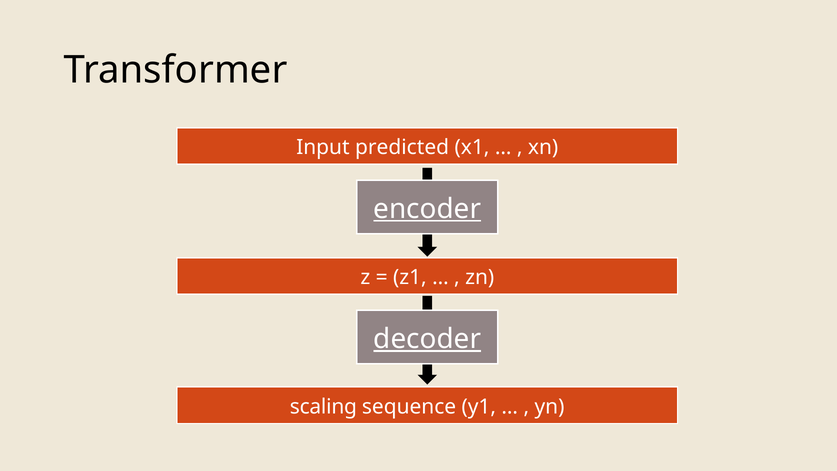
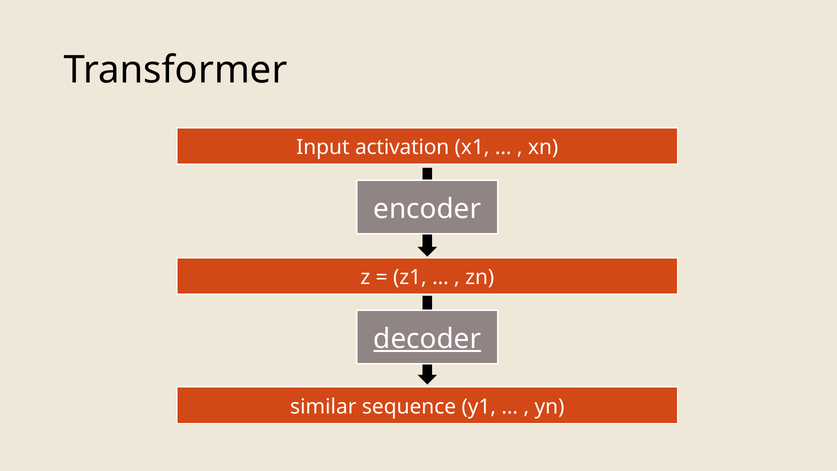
predicted: predicted -> activation (402, 147)
encoder underline: present -> none (427, 209)
scaling: scaling -> similar (323, 406)
